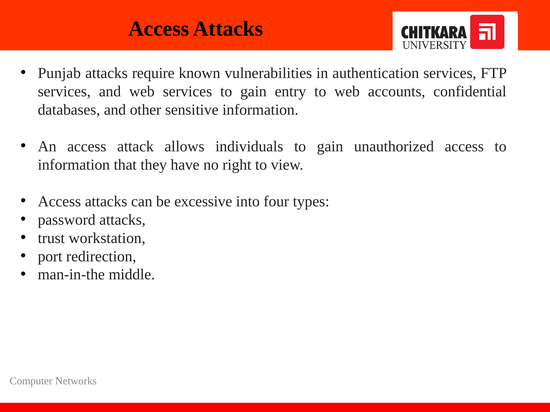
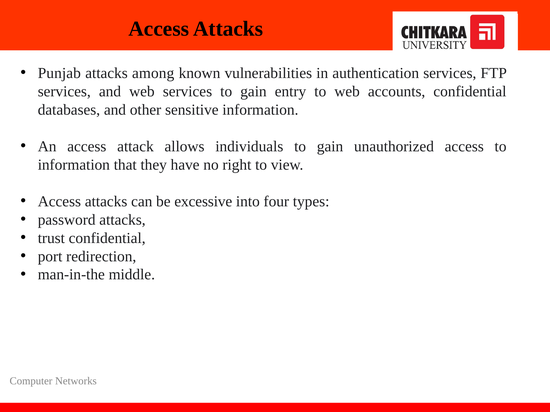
require: require -> among (153, 73)
trust workstation: workstation -> confidential (107, 238)
